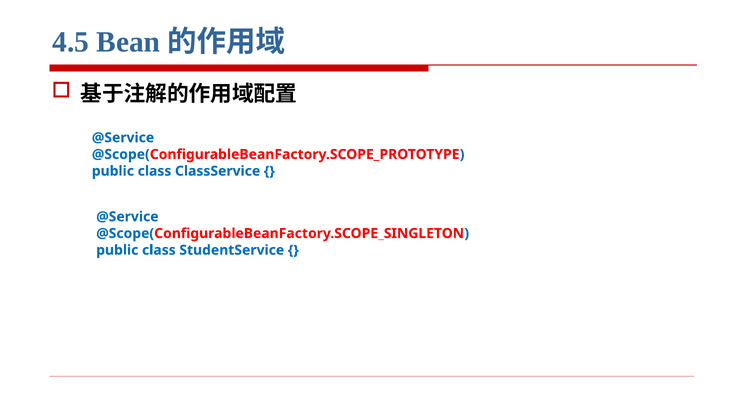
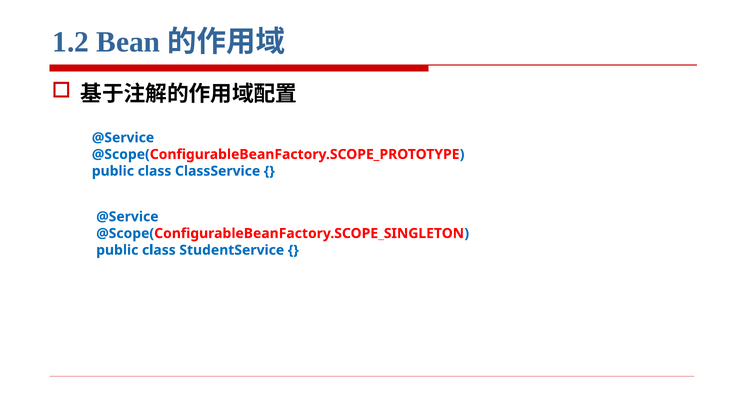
4.5: 4.5 -> 1.2 (71, 42)
